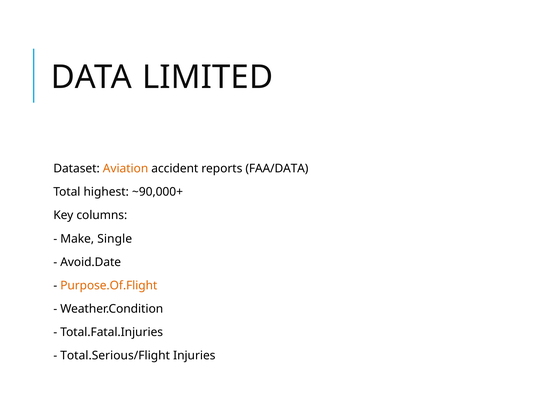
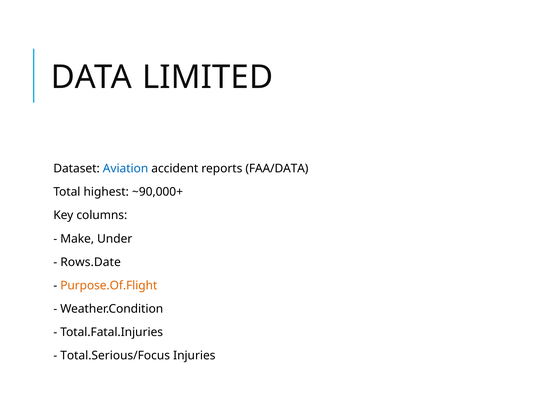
Aviation colour: orange -> blue (126, 169)
Single: Single -> Under (115, 239)
Avoid.Date: Avoid.Date -> Rows.Date (91, 262)
Total.Serious/Flight: Total.Serious/Flight -> Total.Serious/Focus (115, 356)
